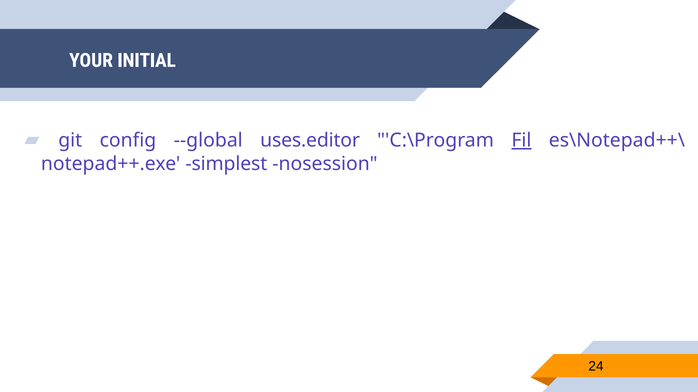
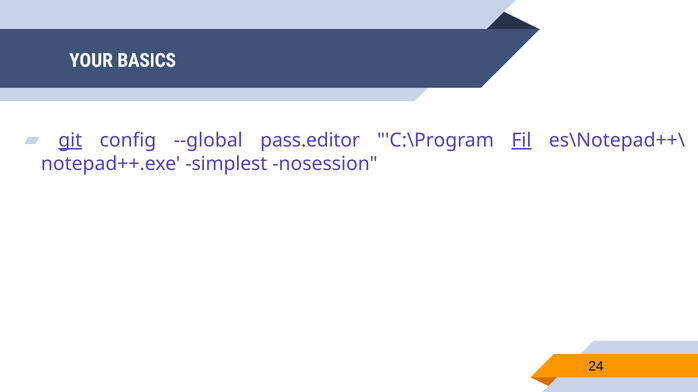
INITIAL: INITIAL -> BASICS (147, 61)
git underline: none -> present (70, 141)
uses.editor: uses.editor -> pass.editor (310, 141)
